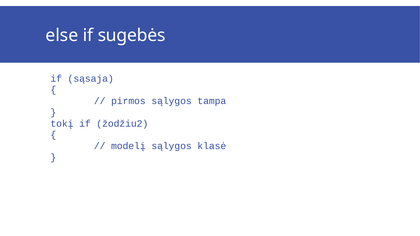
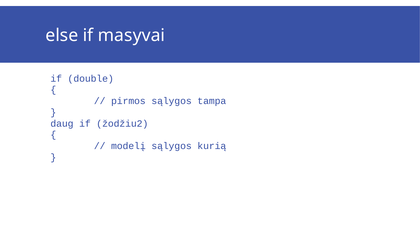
sugebės: sugebės -> masyvai (131, 35)
sąsaja: sąsaja -> double (91, 79)
tokį: tokį -> daug (62, 124)
klasė: klasė -> kurią (212, 146)
